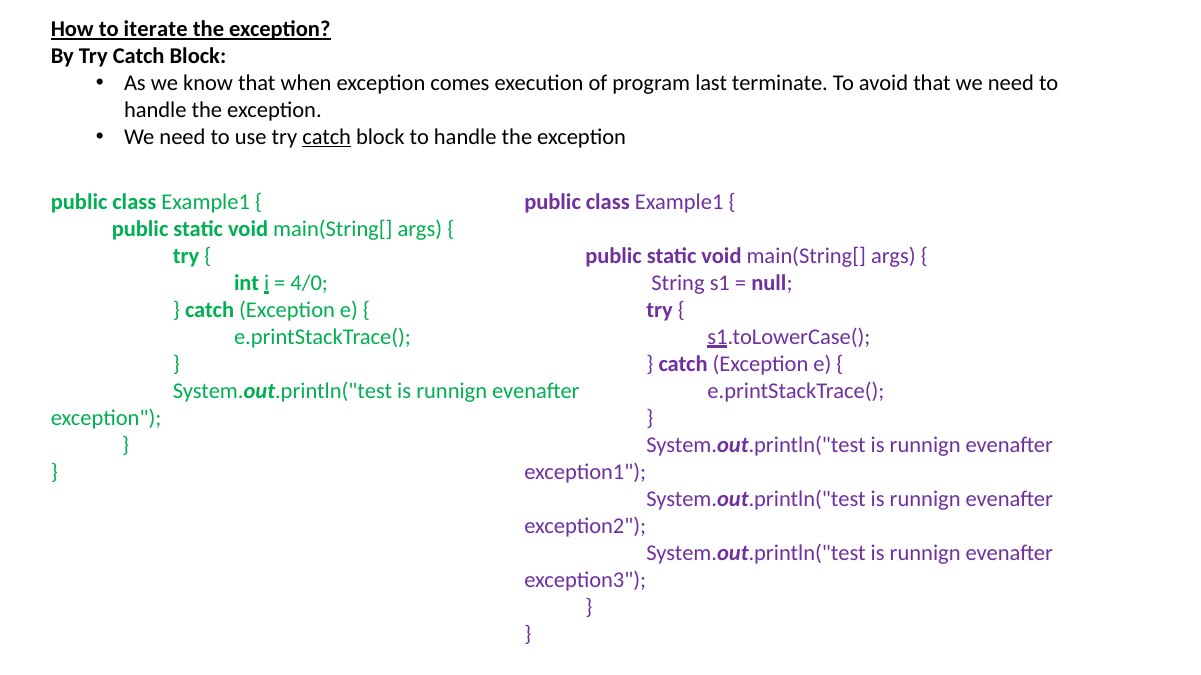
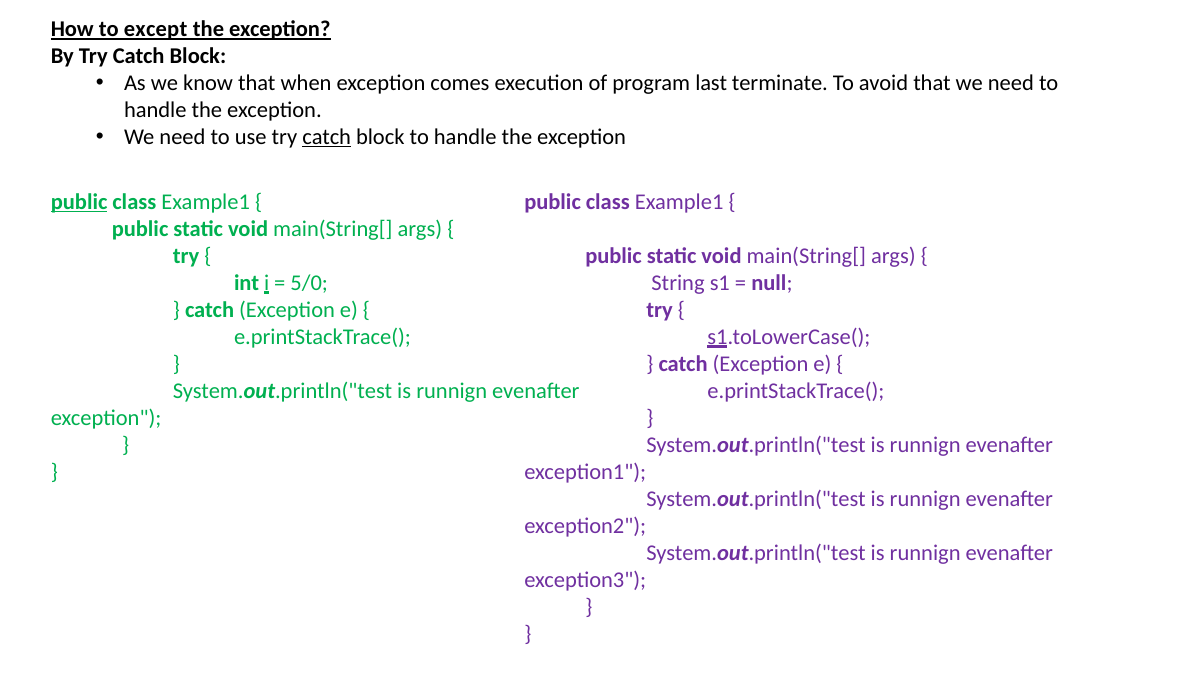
iterate: iterate -> except (156, 29)
public underline: none -> present (79, 202)
4/0: 4/0 -> 5/0 (309, 283)
